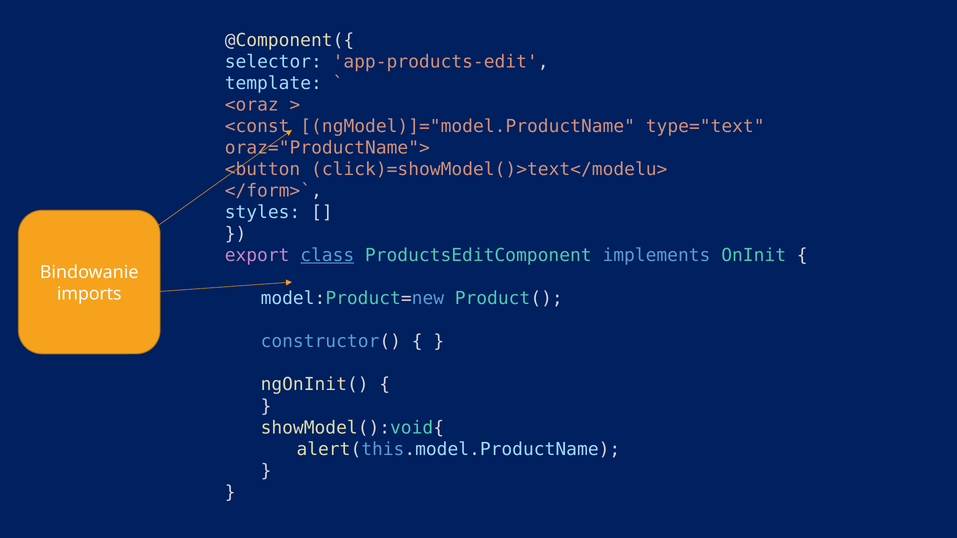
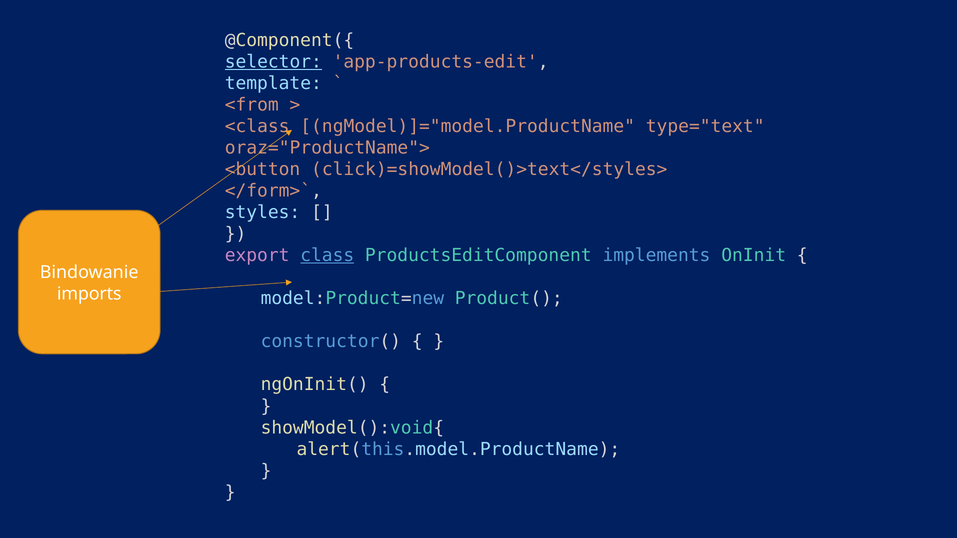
selector underline: none -> present (273, 62)
<oraz: <oraz -> <from (252, 105)
<const: <const -> <class (257, 126)
click)=showModel()>text</modelu>: click)=showModel()>text</modelu> -> click)=showModel()>text</styles> (489, 169)
